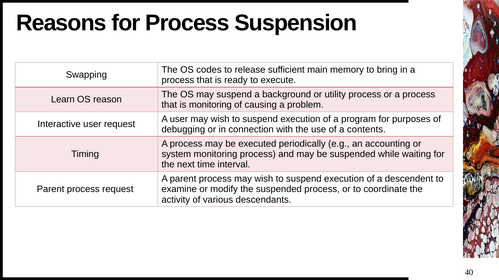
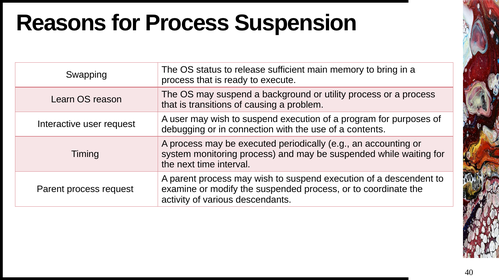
codes: codes -> status (209, 70)
is monitoring: monitoring -> transitions (210, 105)
